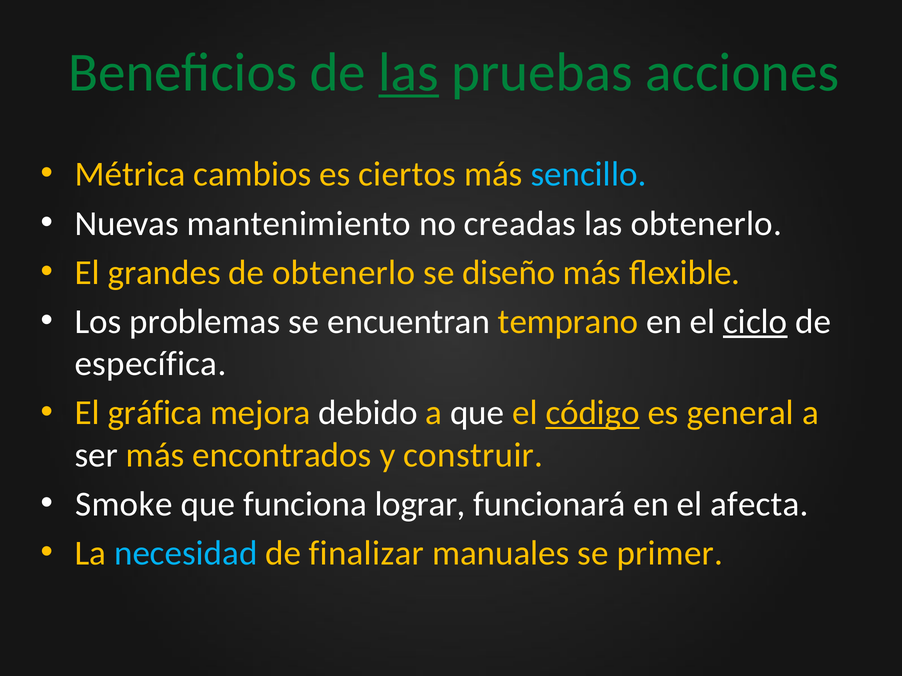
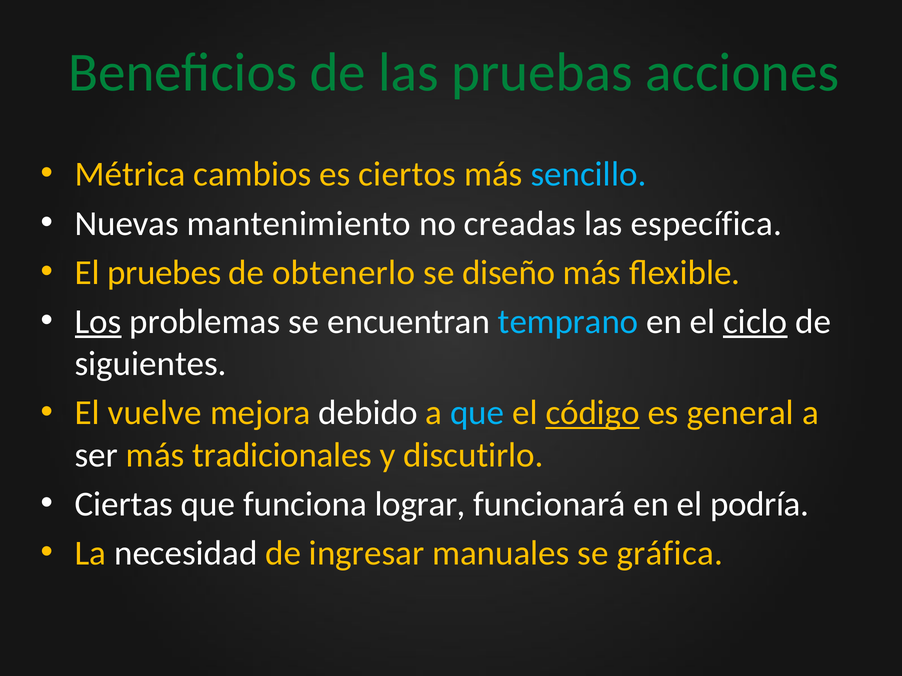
las underline: present -> none (409, 72)
las obtenerlo: obtenerlo -> específica (706, 224)
grandes: grandes -> pruebes (164, 273)
Los underline: none -> present (98, 322)
temprano colour: yellow -> light blue (568, 322)
específica: específica -> siguientes (151, 364)
gráfica: gráfica -> vuelve (155, 413)
que colour: white -> light blue (477, 413)
encontrados: encontrados -> tradicionales (282, 455)
construir: construir -> discutirlo (473, 455)
Smoke: Smoke -> Ciertas (124, 504)
afecta: afecta -> podría (760, 504)
necesidad colour: light blue -> white (186, 554)
finalizar: finalizar -> ingresar (367, 554)
primer: primer -> gráfica (670, 554)
